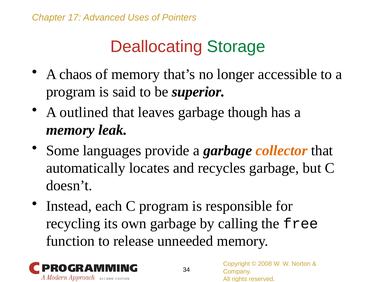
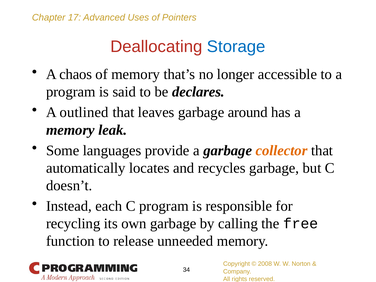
Storage colour: green -> blue (236, 47)
superior: superior -> declares (198, 92)
though: though -> around (248, 112)
